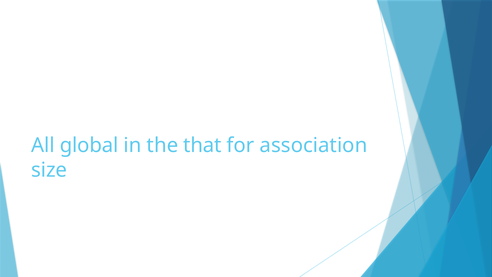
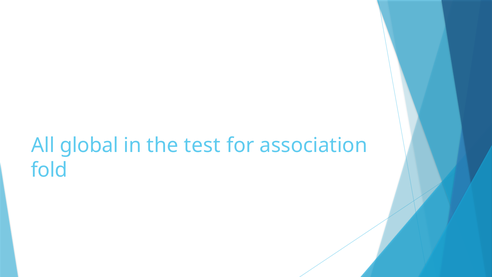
that: that -> test (202, 145)
size: size -> fold (49, 170)
